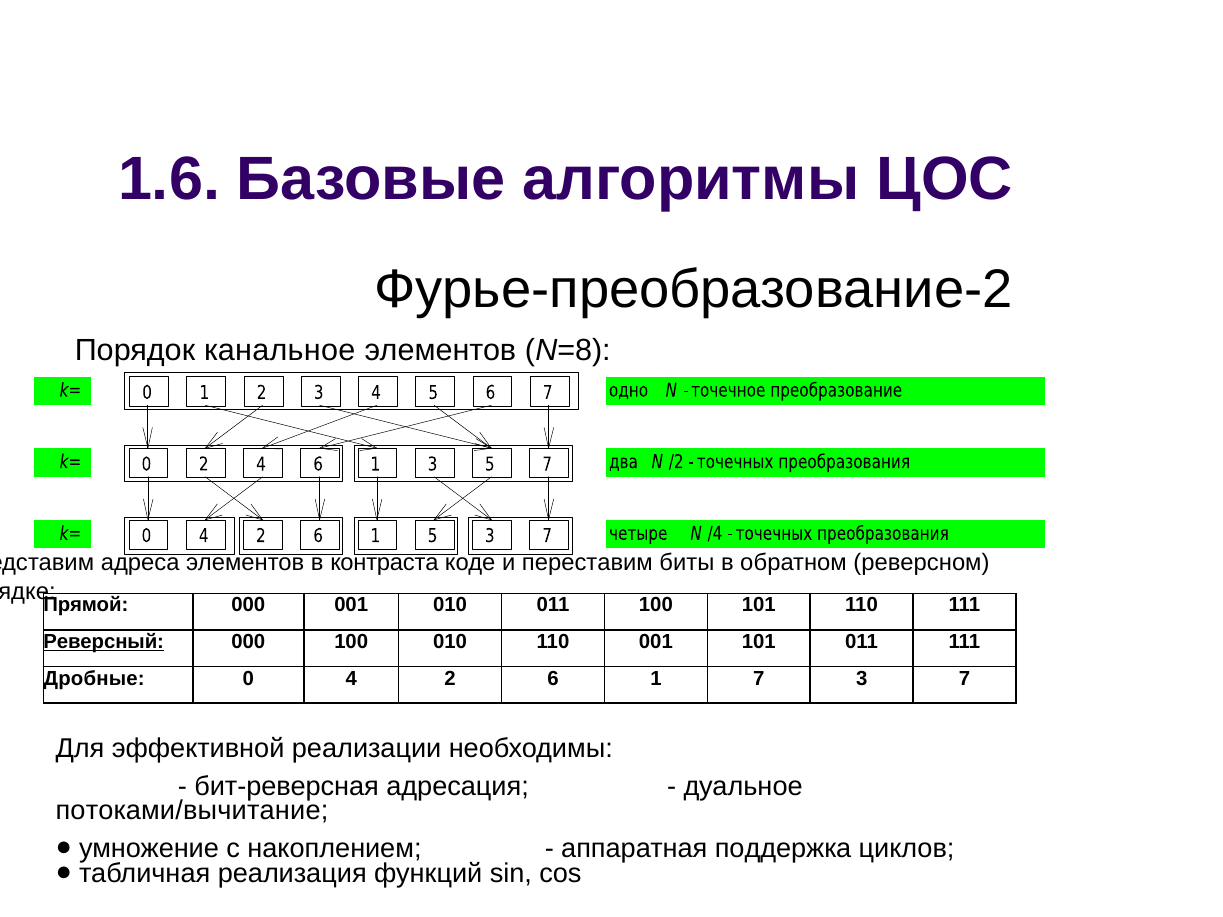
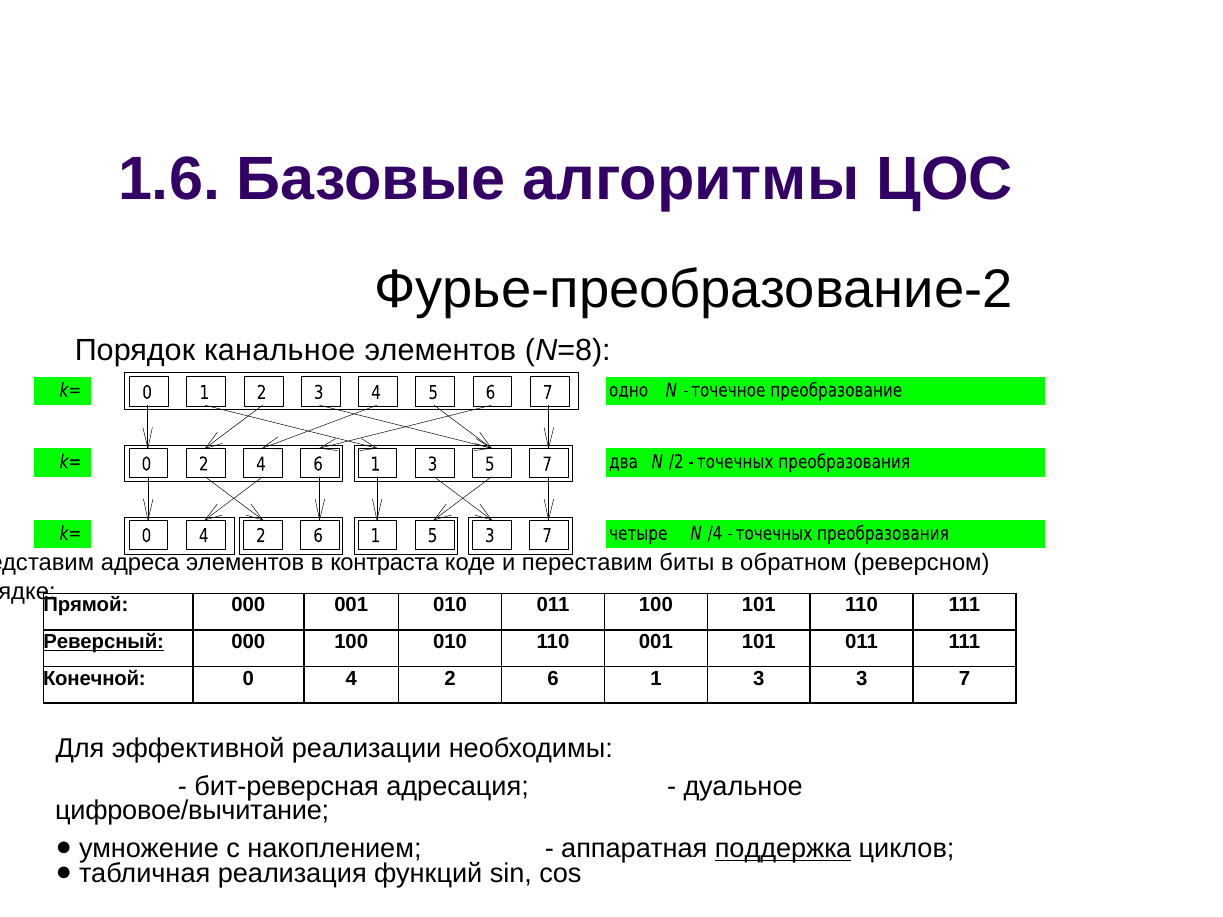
Дробные: Дробные -> Конечной (94, 679)
1 7: 7 -> 3 (759, 679)
потоками/вычитание: потоками/вычитание -> цифровое/вычитание (192, 811)
поддержка underline: none -> present (783, 849)
